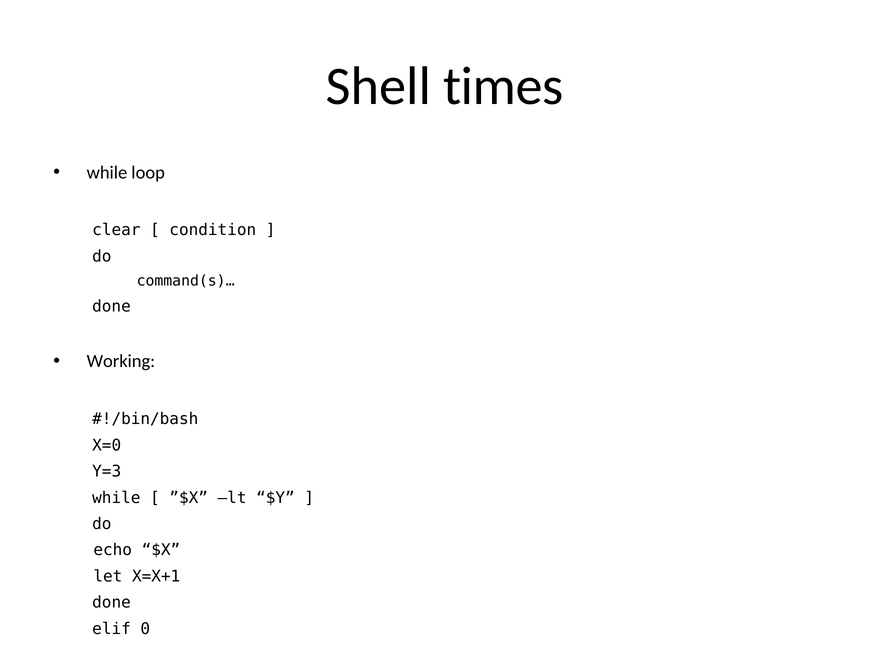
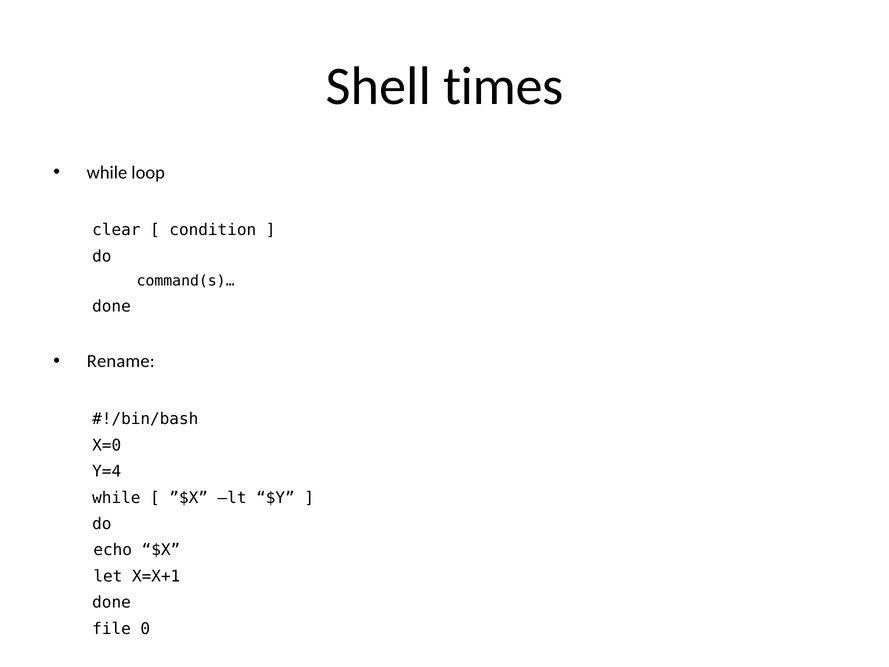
Working: Working -> Rename (121, 361)
Y=3: Y=3 -> Y=4 (107, 471)
elif: elif -> file (112, 629)
